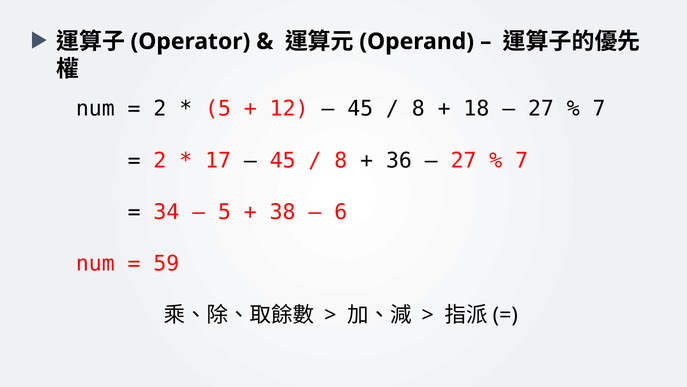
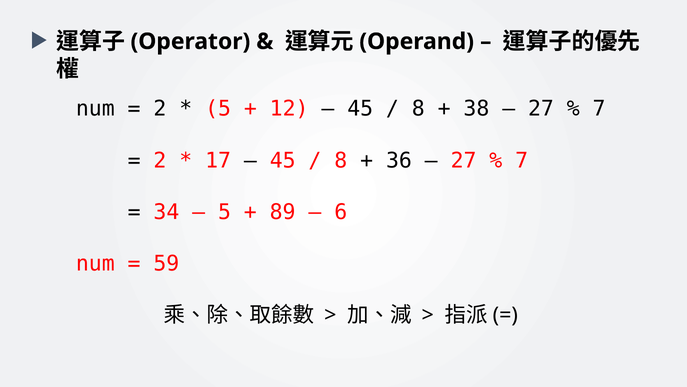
18: 18 -> 38 (476, 109)
38: 38 -> 89 (283, 212)
